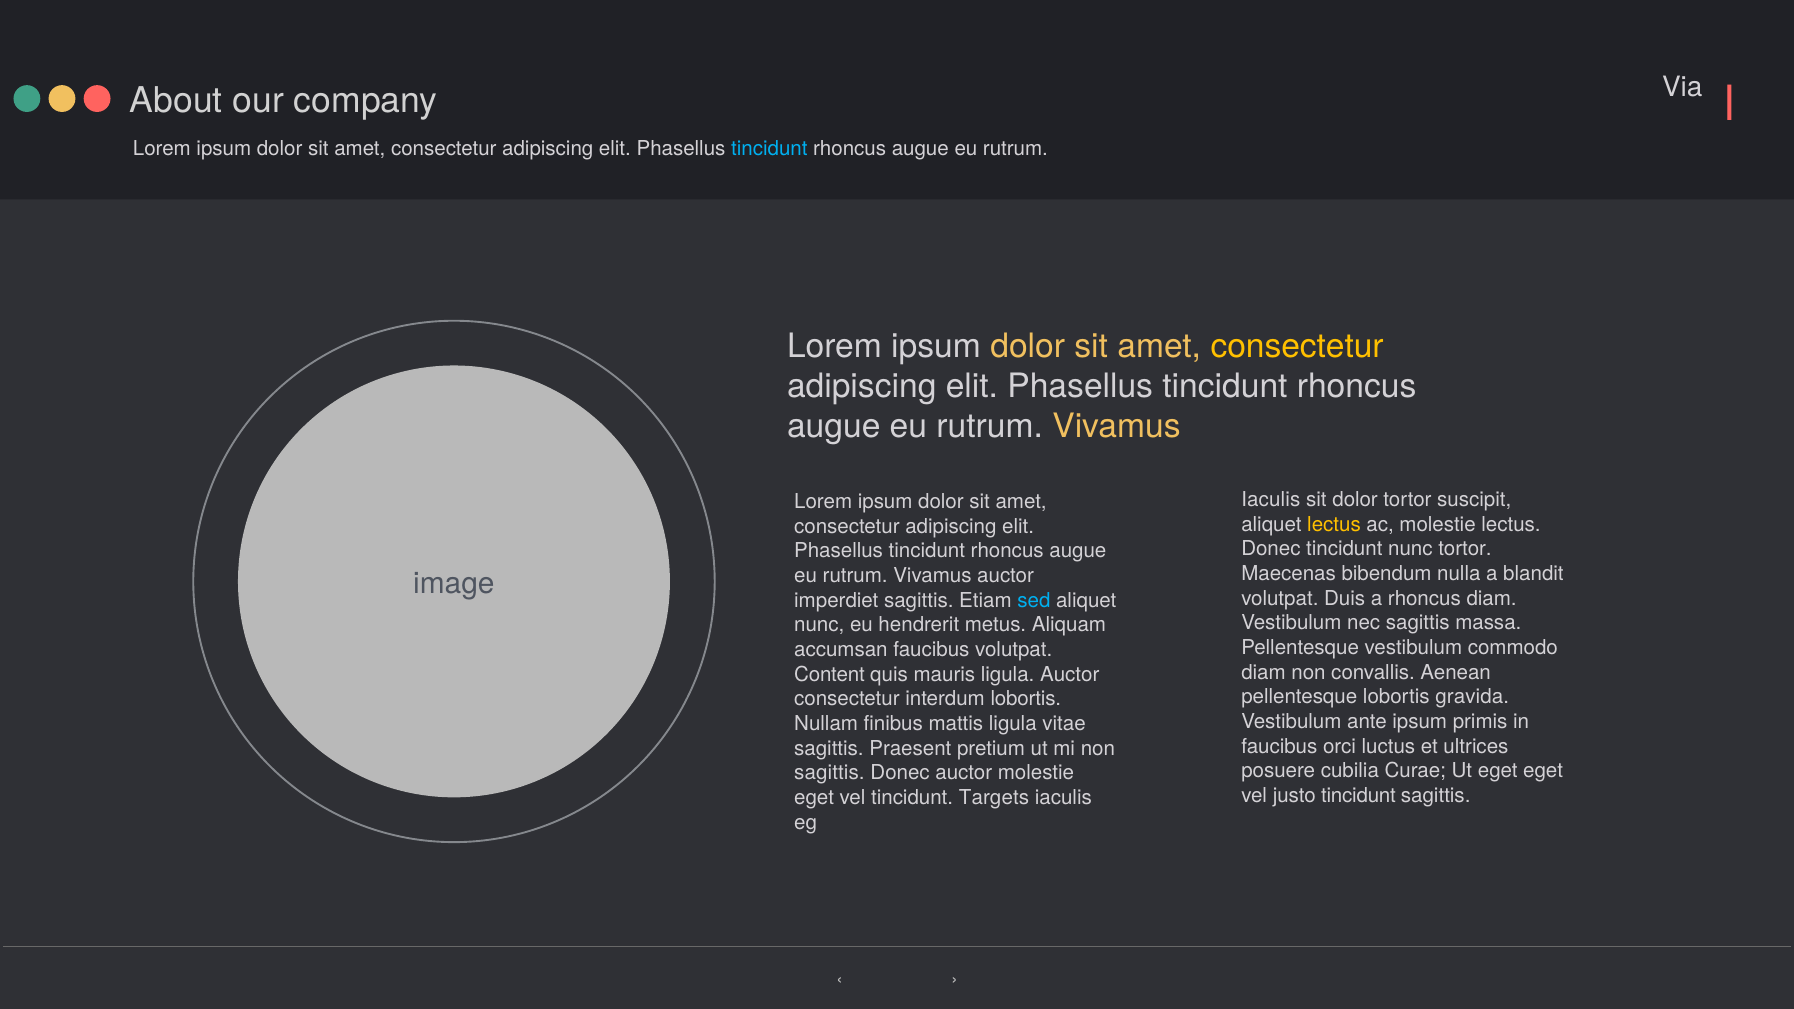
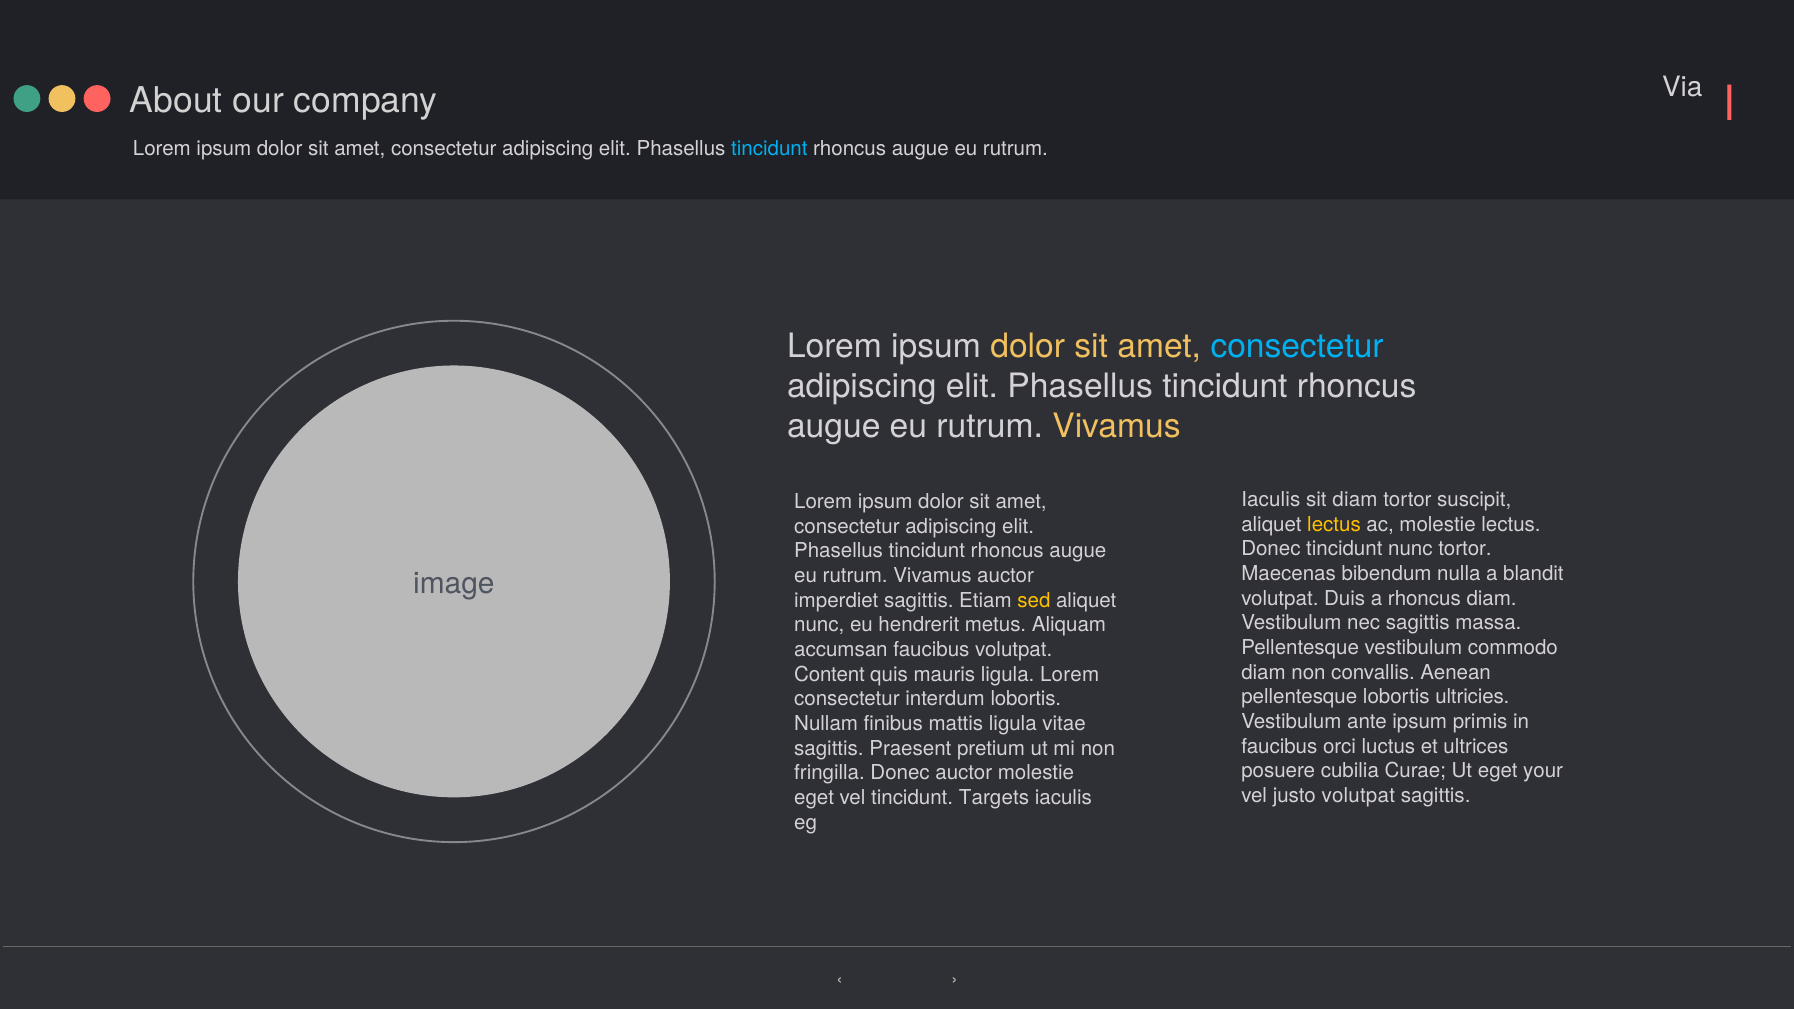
consectetur colour: yellow -> light blue (1297, 346)
sit dolor: dolor -> diam (1355, 500)
sed colour: light blue -> yellow (1034, 600)
ligula Auctor: Auctor -> Lorem (1070, 674)
gravida: gravida -> ultricies (1472, 697)
eget eget: eget -> your (1543, 771)
sagittis: sagittis -> fringilla (830, 773)
justo tincidunt: tincidunt -> volutpat (1358, 796)
